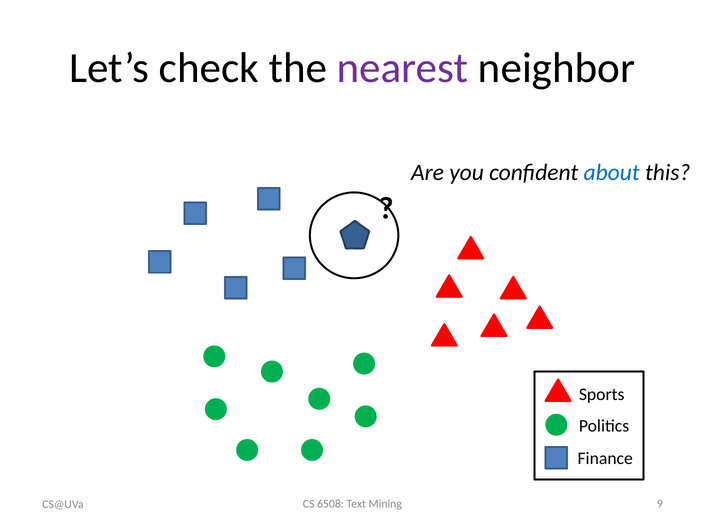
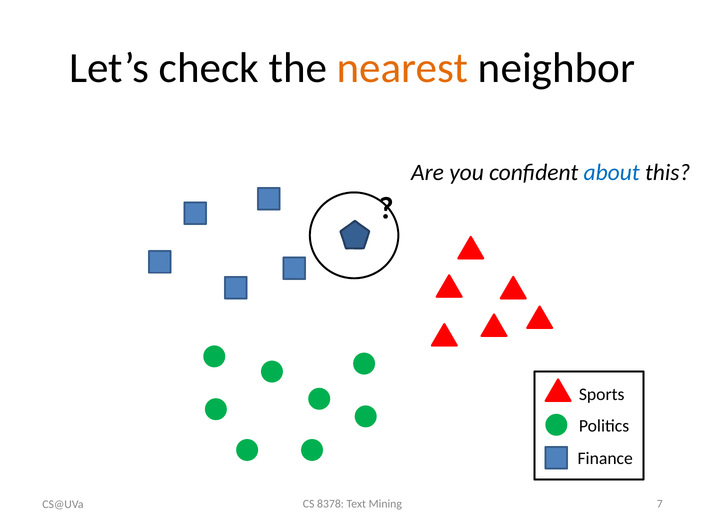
nearest colour: purple -> orange (403, 68)
6508: 6508 -> 8378 (331, 505)
9: 9 -> 7 (660, 505)
